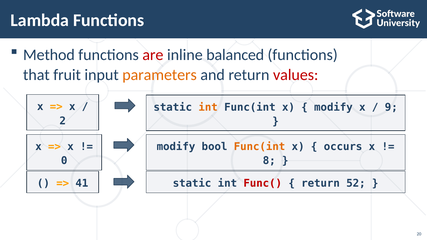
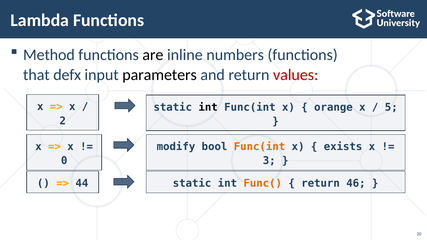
are colour: red -> black (153, 55)
balanced: balanced -> numbers (235, 55)
fruit: fruit -> defx (67, 75)
parameters colour: orange -> black (160, 75)
int colour: orange -> black (208, 107)
modify: modify -> orange (333, 107)
9: 9 -> 5 (391, 107)
occurs: occurs -> exists (343, 147)
8: 8 -> 3 (269, 161)
41: 41 -> 44 (82, 184)
Func( colour: red -> orange (263, 184)
52: 52 -> 46 (356, 184)
